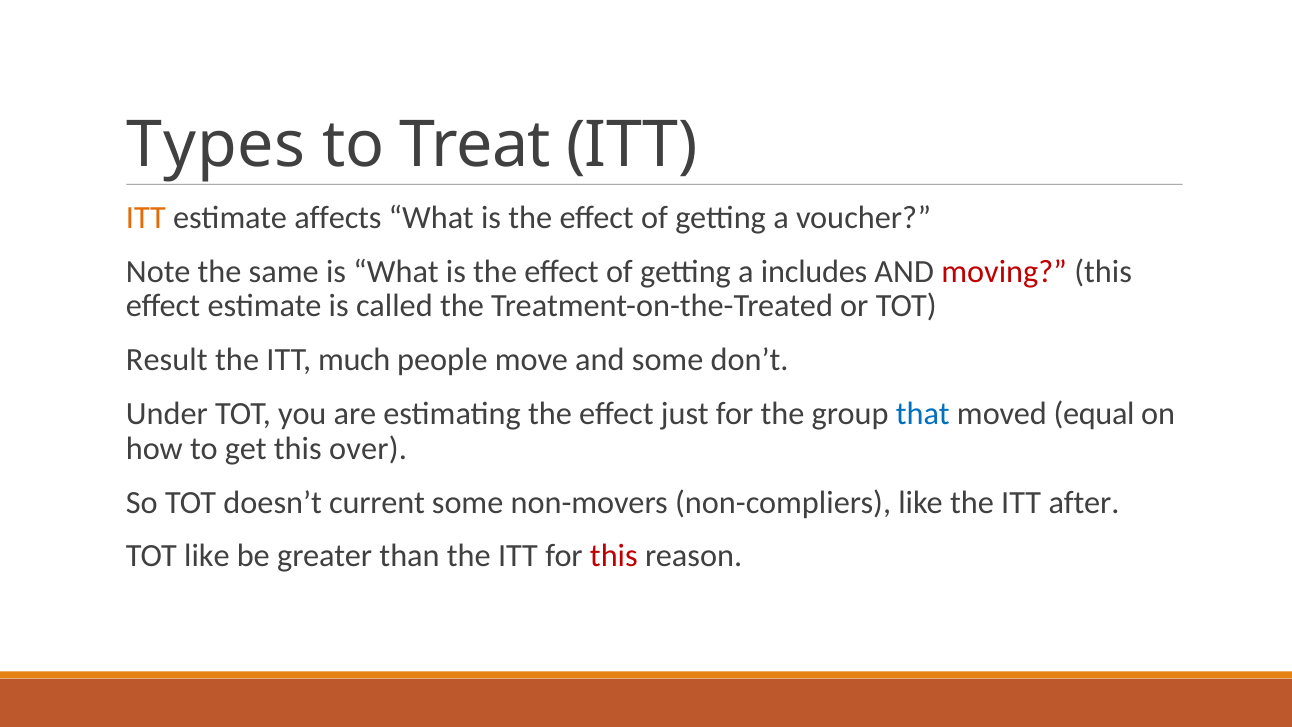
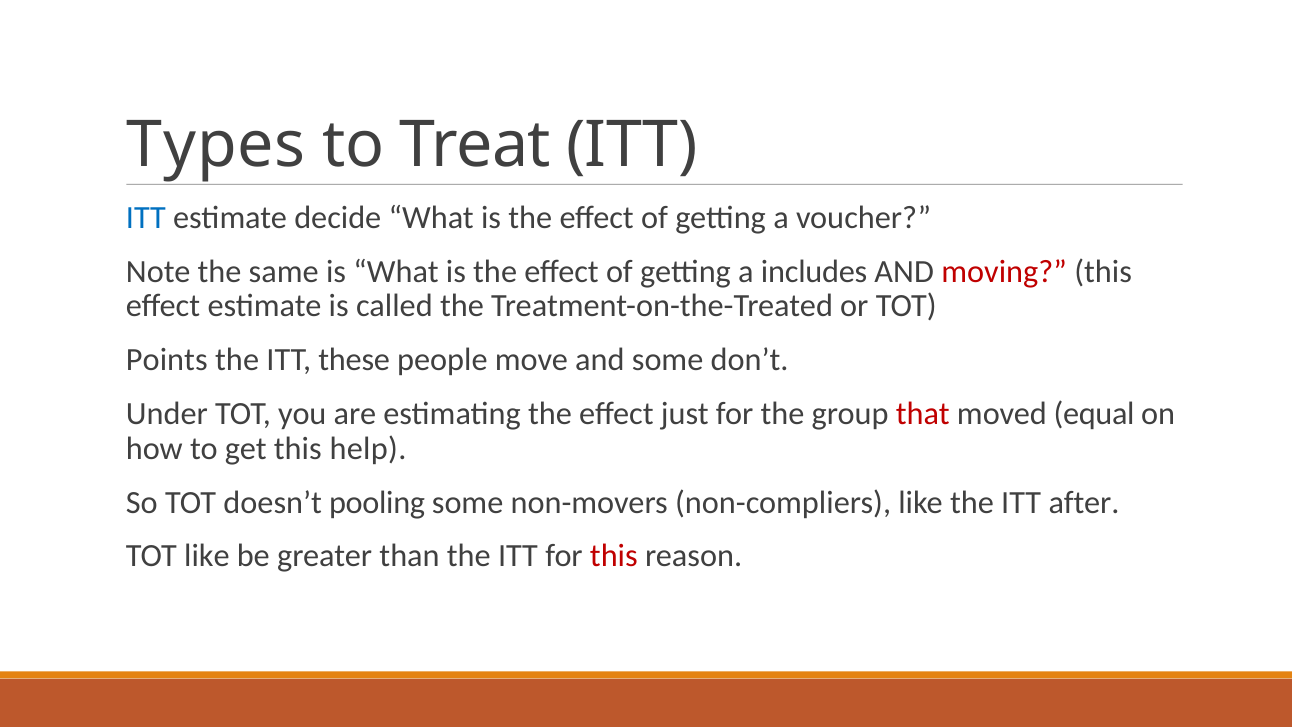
ITT colour: orange -> blue (146, 218)
affects: affects -> decide (338, 218)
Result: Result -> Points (167, 360)
much: much -> these (354, 360)
that colour: blue -> red (923, 414)
over: over -> help (368, 449)
current: current -> pooling (377, 502)
